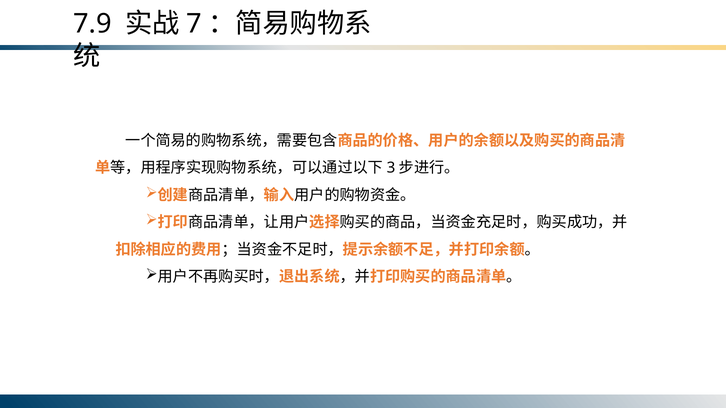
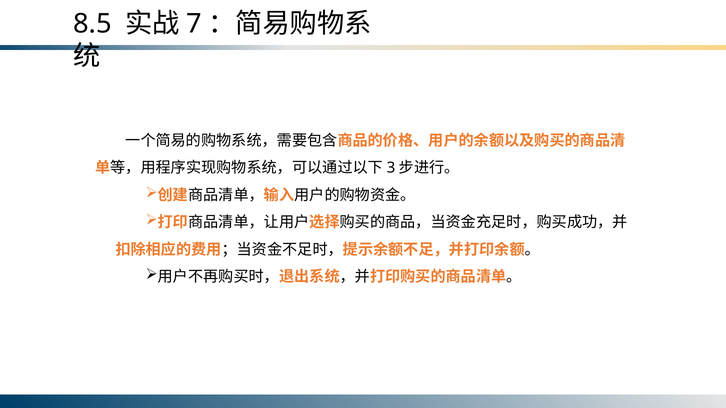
7.9: 7.9 -> 8.5 (92, 24)
